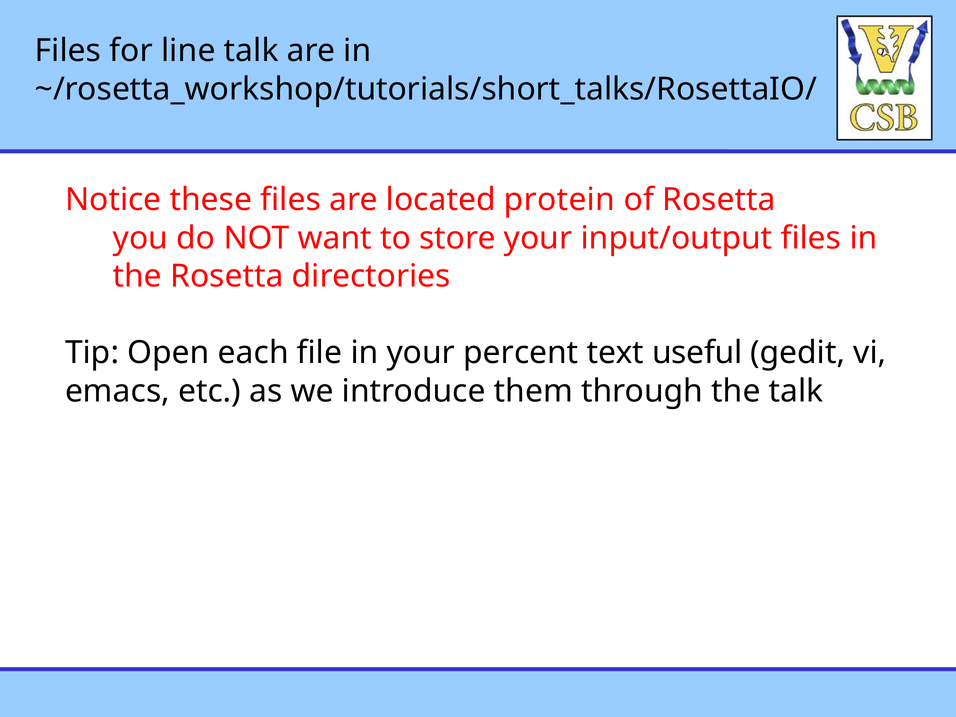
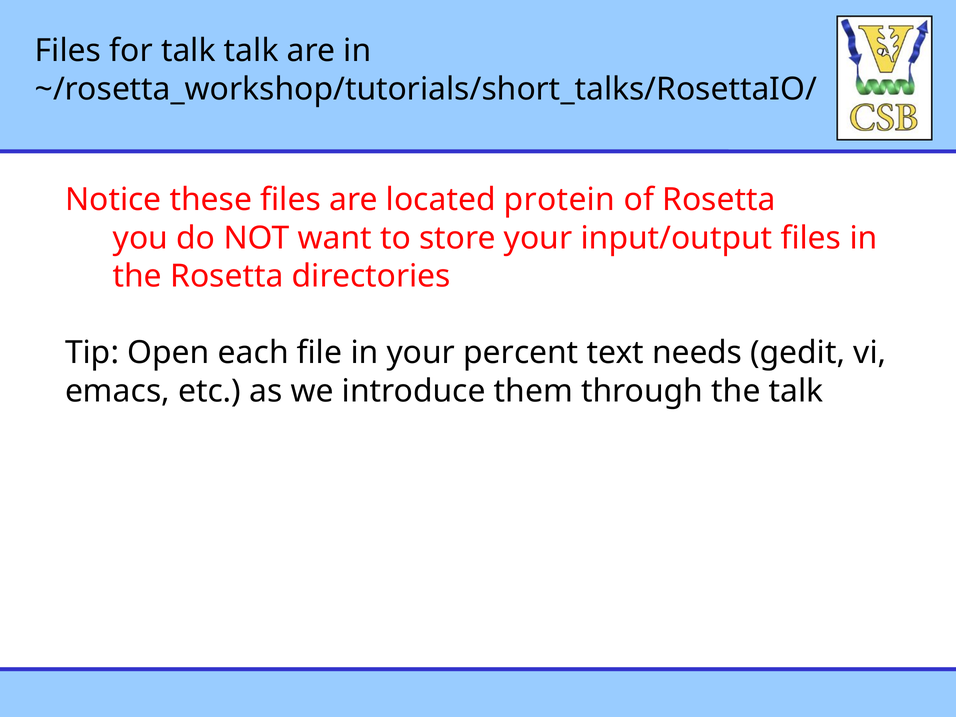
for line: line -> talk (188, 51)
useful: useful -> needs (697, 353)
